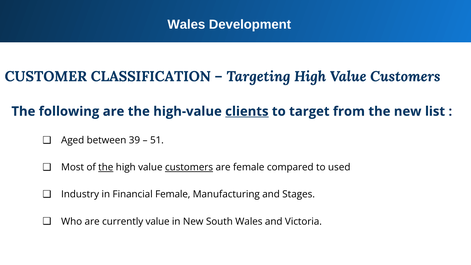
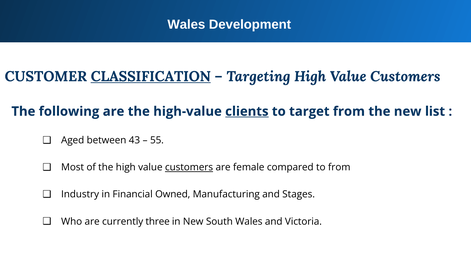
CLASSIFICATION underline: none -> present (151, 76)
39: 39 -> 43 (134, 140)
51: 51 -> 55 (157, 140)
the underline: present -> none (106, 167)
to used: used -> from (339, 167)
Financial Female: Female -> Owned (173, 194)
currently value: value -> three (158, 221)
